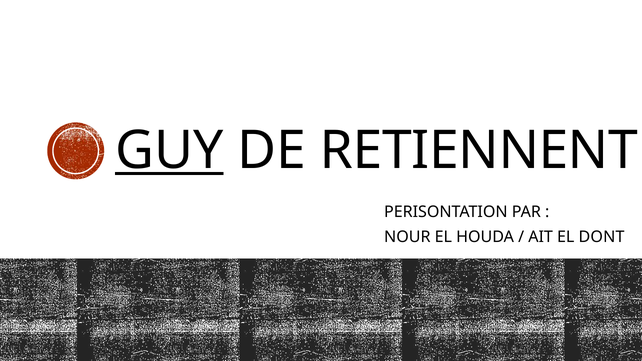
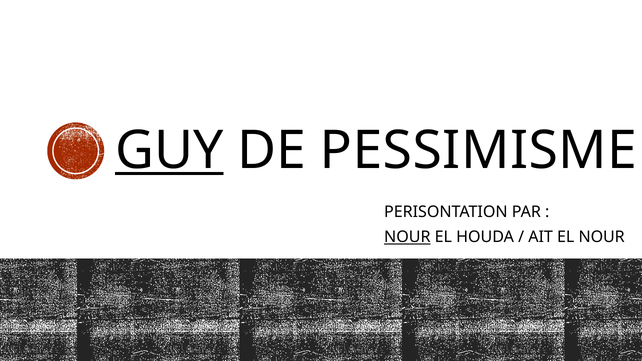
RETIENNENT: RETIENNENT -> PESSIMISME (478, 151)
NOUR underline: none -> present (407, 237)
EL DONT: DONT -> NOUR (602, 237)
